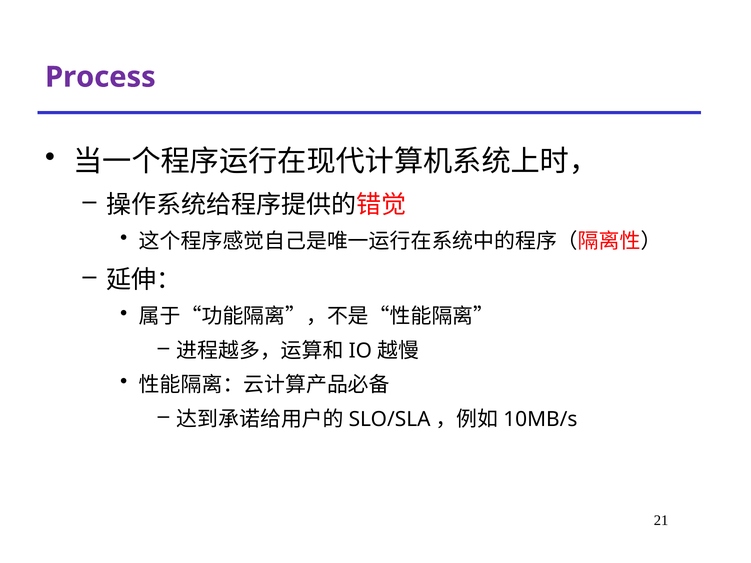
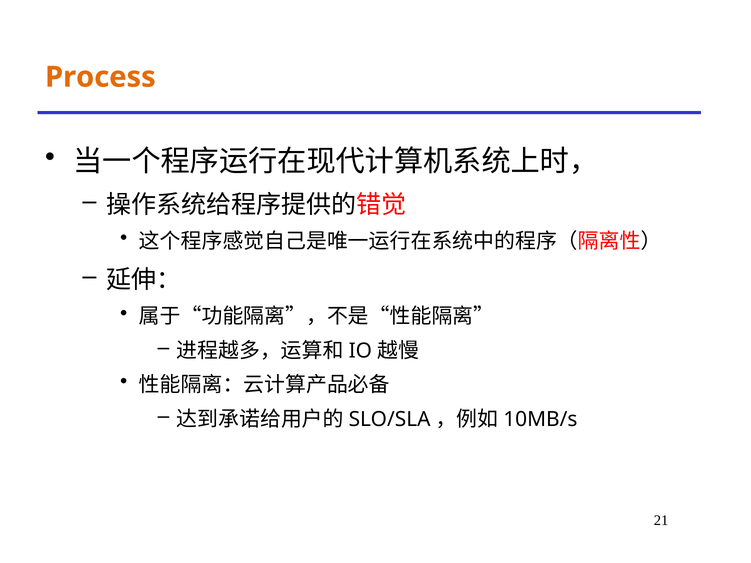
Process colour: purple -> orange (100, 77)
